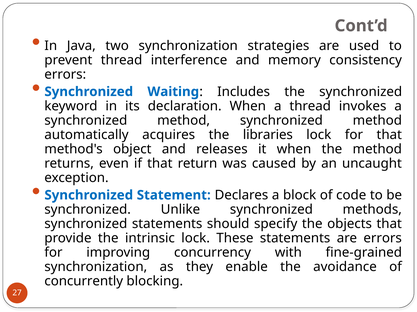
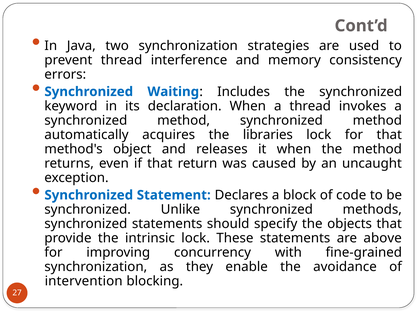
are errors: errors -> above (383, 239)
concurrently: concurrently -> intervention (84, 282)
